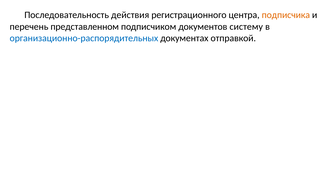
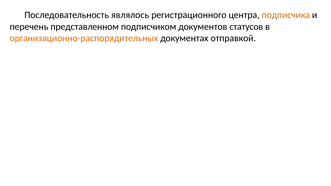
действия: действия -> являлось (130, 15)
систему: систему -> статусов (246, 27)
организационно-распорядительных colour: blue -> orange (84, 38)
